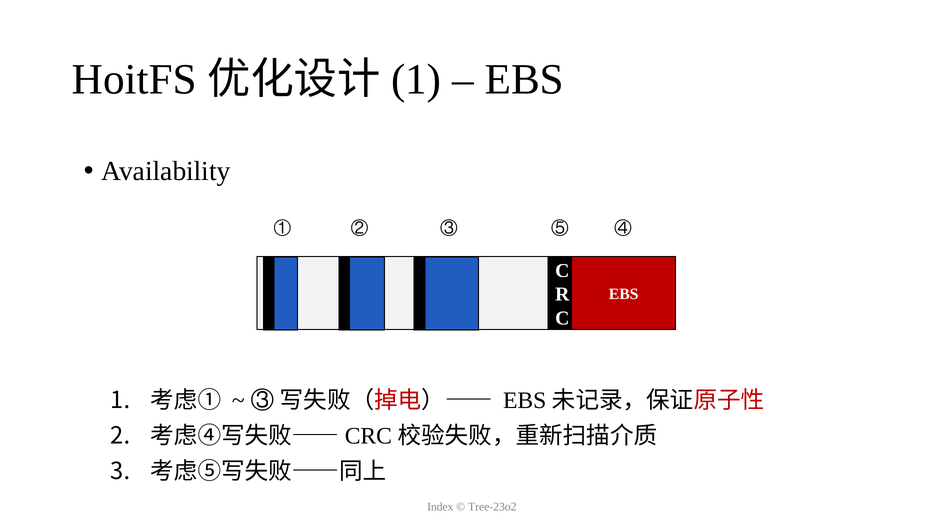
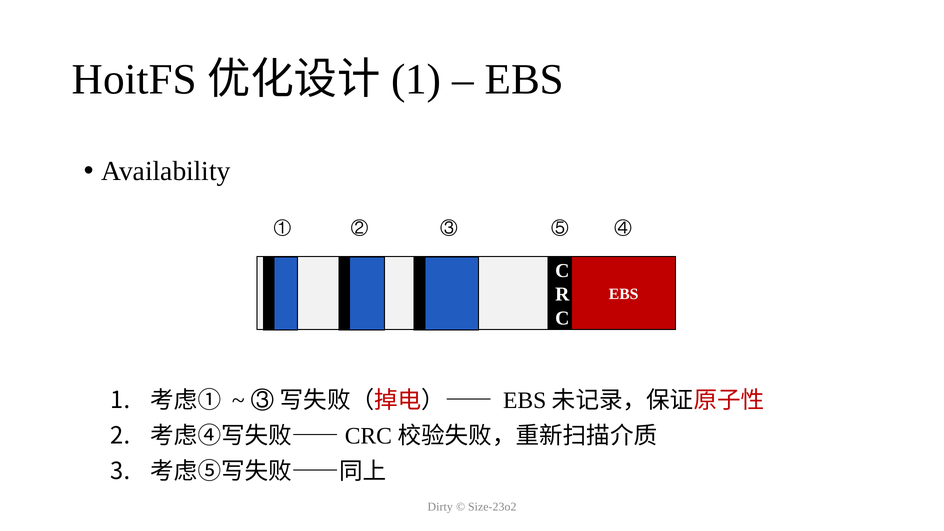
Index: Index -> Dirty (440, 507)
Tree-23o2: Tree-23o2 -> Size-23o2 (492, 507)
